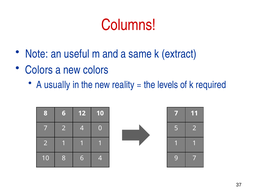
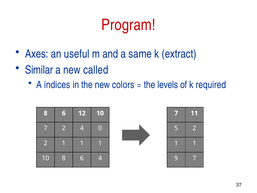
Columns: Columns -> Program (128, 25)
Note: Note -> Axes (37, 54)
Colors: Colors -> Similar (39, 70)
new colors: colors -> called (96, 70)
usually: usually -> indices (57, 85)
reality: reality -> colors (123, 85)
